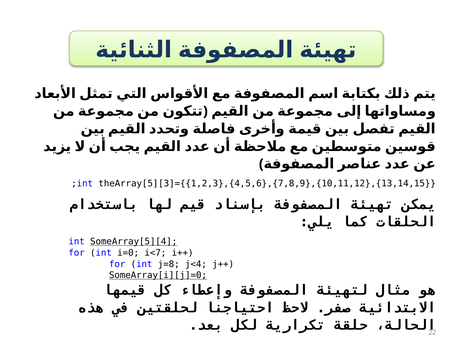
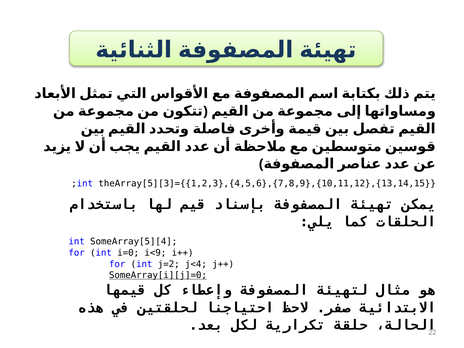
SomeArray[5][4 underline: present -> none (134, 242)
i<7: i<7 -> i<9 (155, 253)
j=8: j=8 -> j=2 (169, 264)
